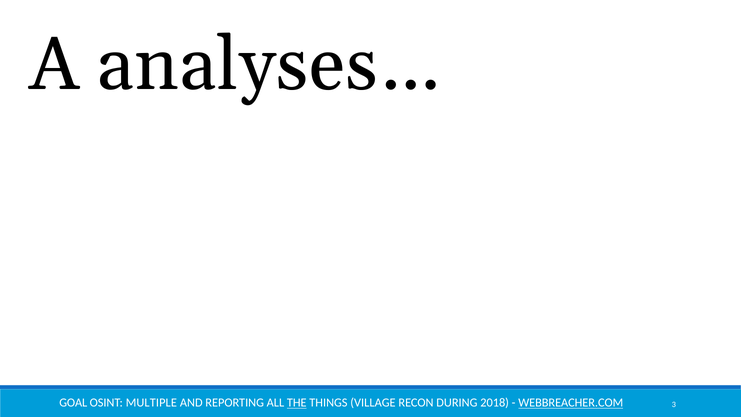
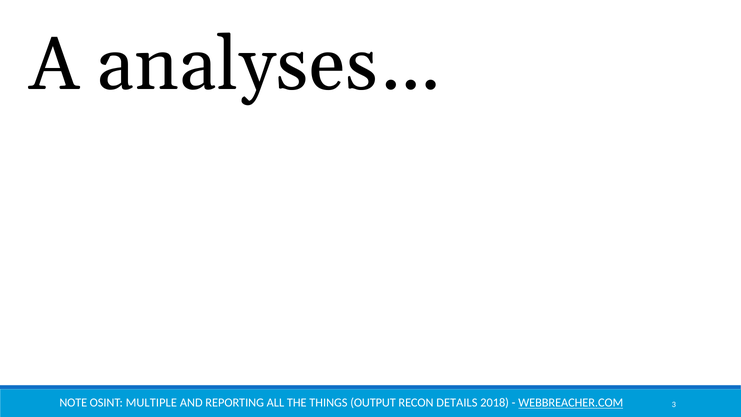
GOAL: GOAL -> NOTE (73, 403)
THE underline: present -> none (297, 403)
VILLAGE: VILLAGE -> OUTPUT (373, 403)
DURING: DURING -> DETAILS (457, 403)
